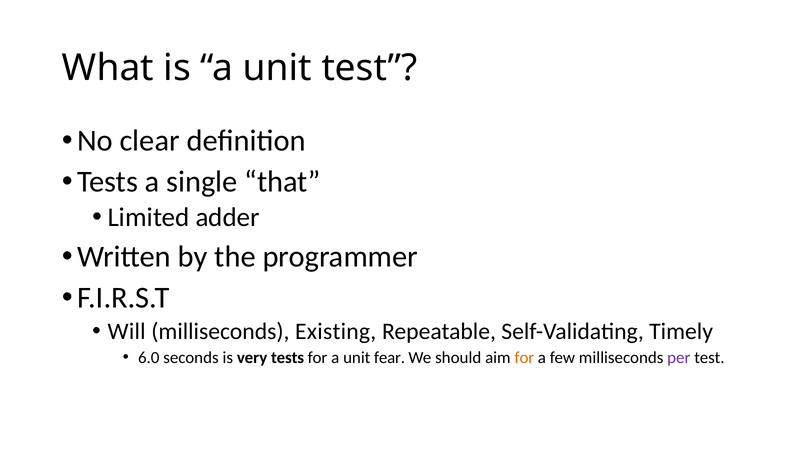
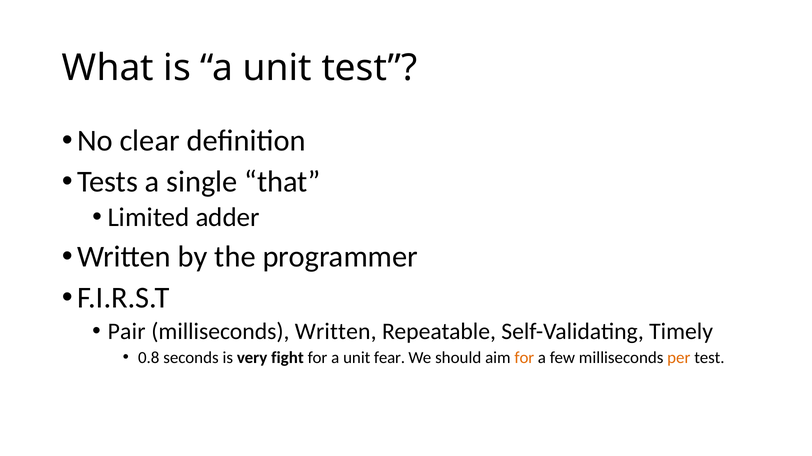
Will: Will -> Pair (127, 332)
milliseconds Existing: Existing -> Written (336, 332)
6.0: 6.0 -> 0.8 (149, 358)
very tests: tests -> fight (287, 358)
per colour: purple -> orange (679, 358)
